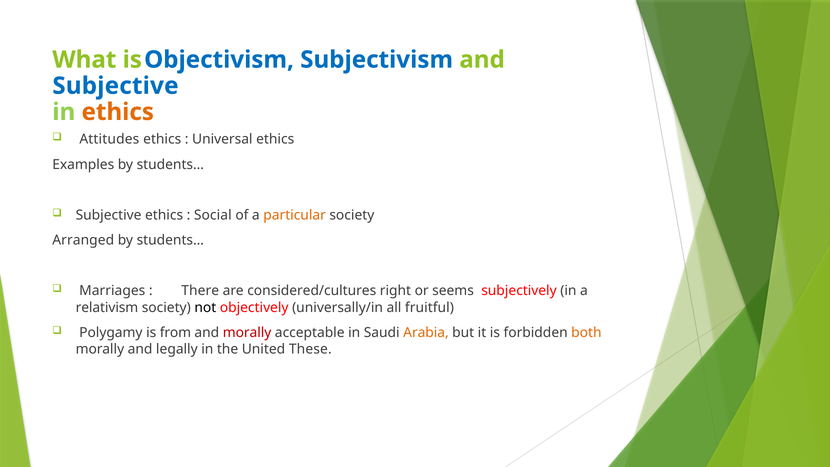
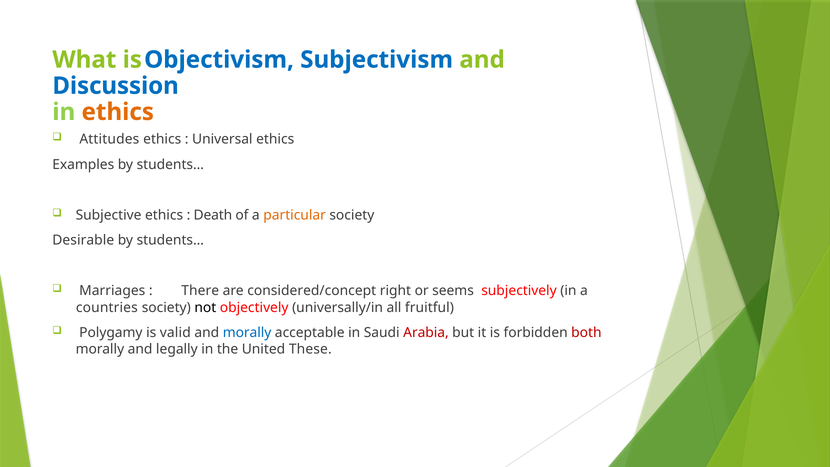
Subjective: Subjective -> Discussion (116, 86)
Social: Social -> Death (213, 215)
Arranged: Arranged -> Desirable (83, 240)
considered/cultures: considered/cultures -> considered/concept (312, 291)
relativism: relativism -> countries (107, 307)
from: from -> valid (175, 333)
morally colour: red -> blue (247, 333)
Arabia colour: orange -> red (426, 333)
both colour: orange -> red (586, 333)
